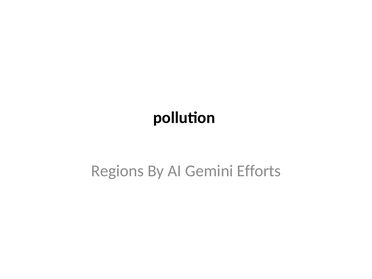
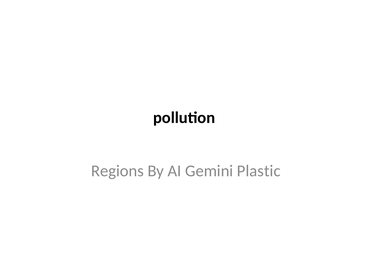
Efforts: Efforts -> Plastic (259, 171)
